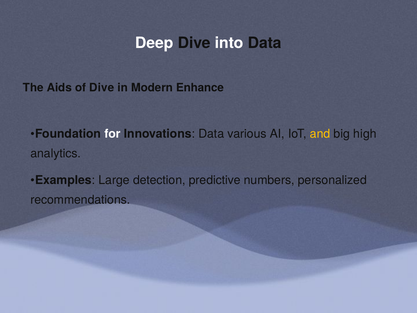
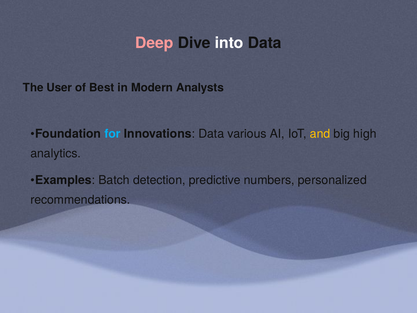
Deep colour: white -> pink (154, 43)
Aids: Aids -> User (59, 88)
of Dive: Dive -> Best (102, 88)
Enhance: Enhance -> Analysts (200, 88)
for colour: white -> light blue (112, 134)
Large: Large -> Batch (114, 180)
